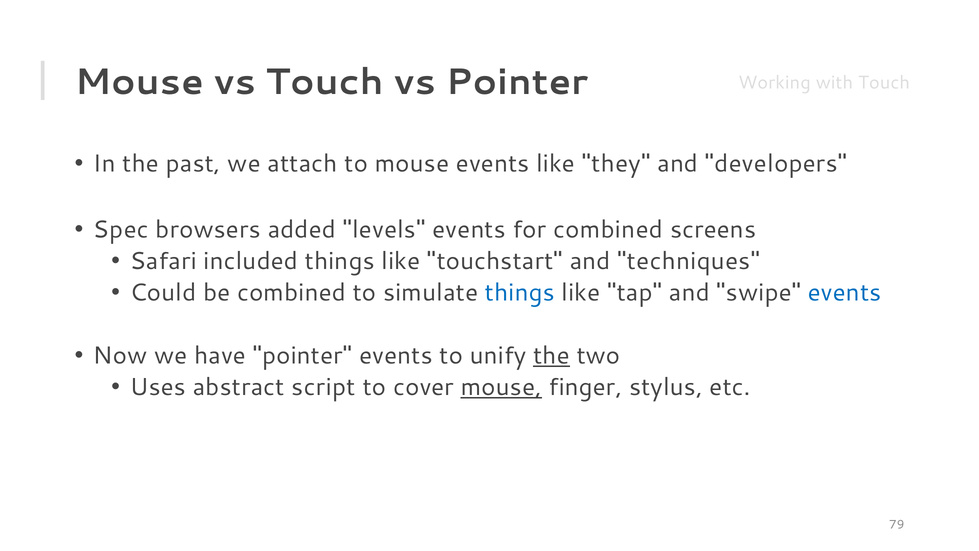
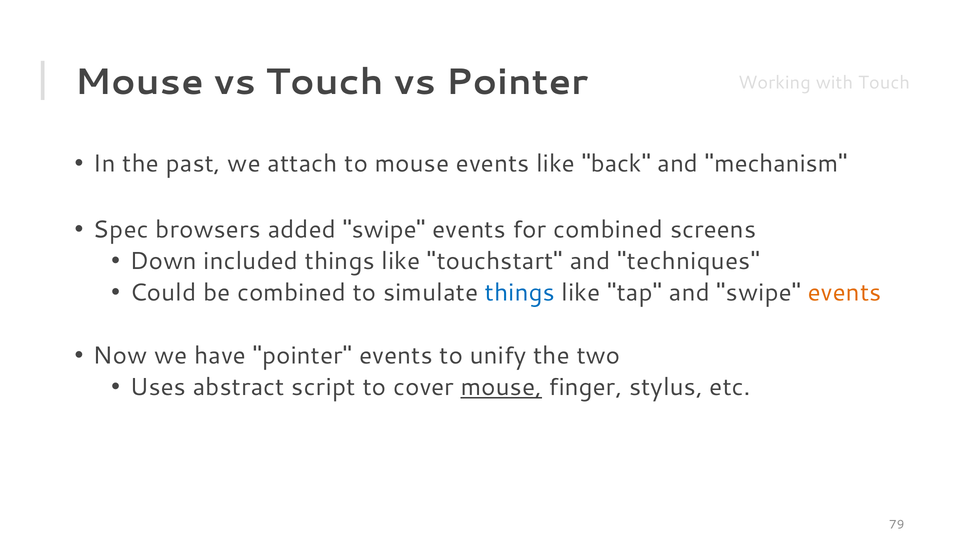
they: they -> back (616, 163)
developers: developers -> mechanism (776, 163)
added levels: levels -> swipe (384, 229)
Safari: Safari -> Down (163, 261)
events colour: blue -> orange (845, 292)
the underline: present -> none (552, 355)
